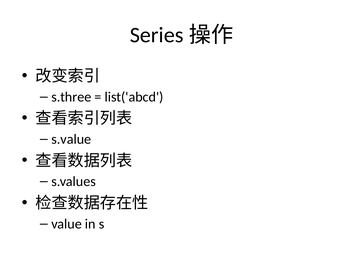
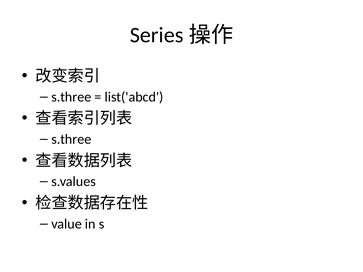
s.value: s.value -> s.three (71, 139)
